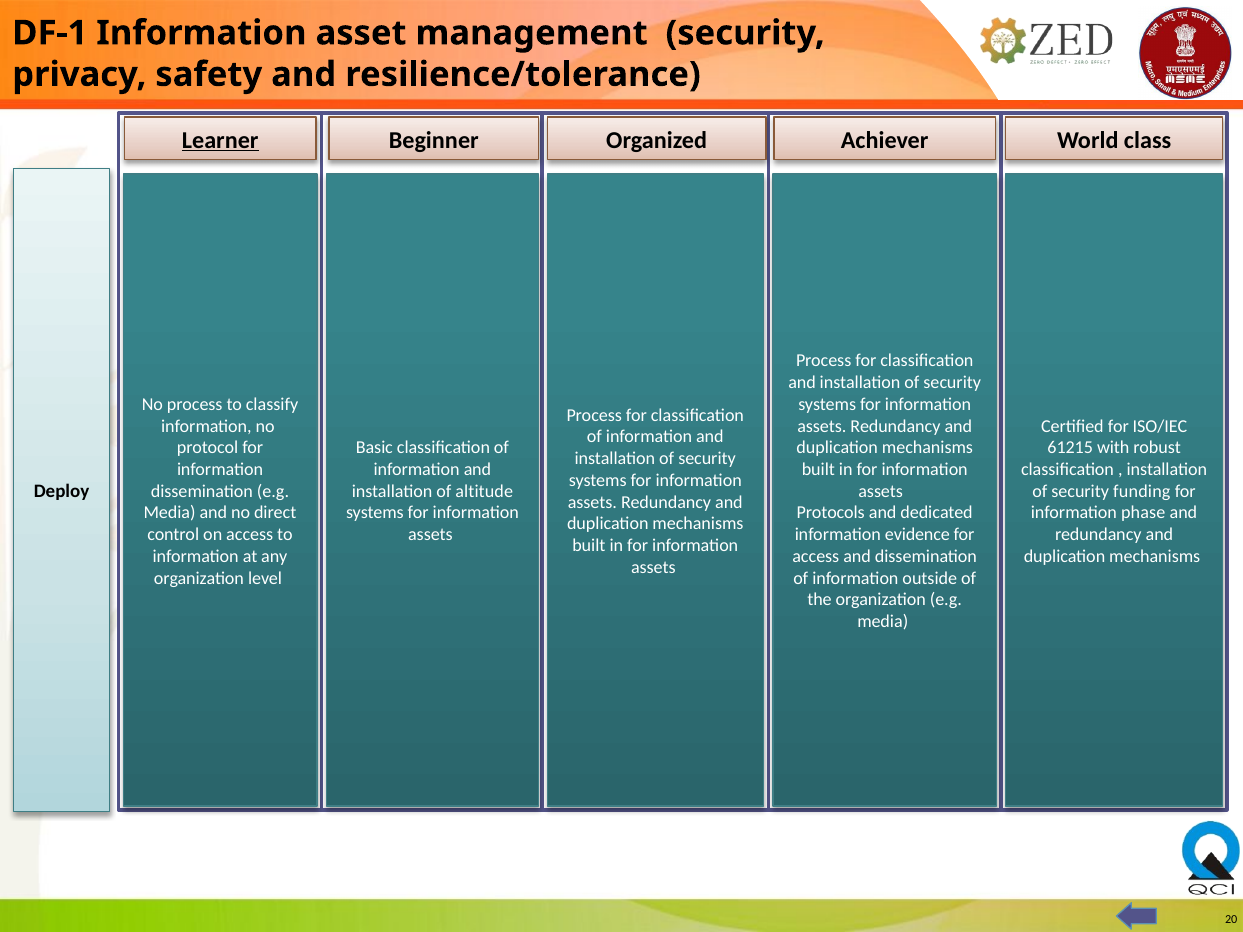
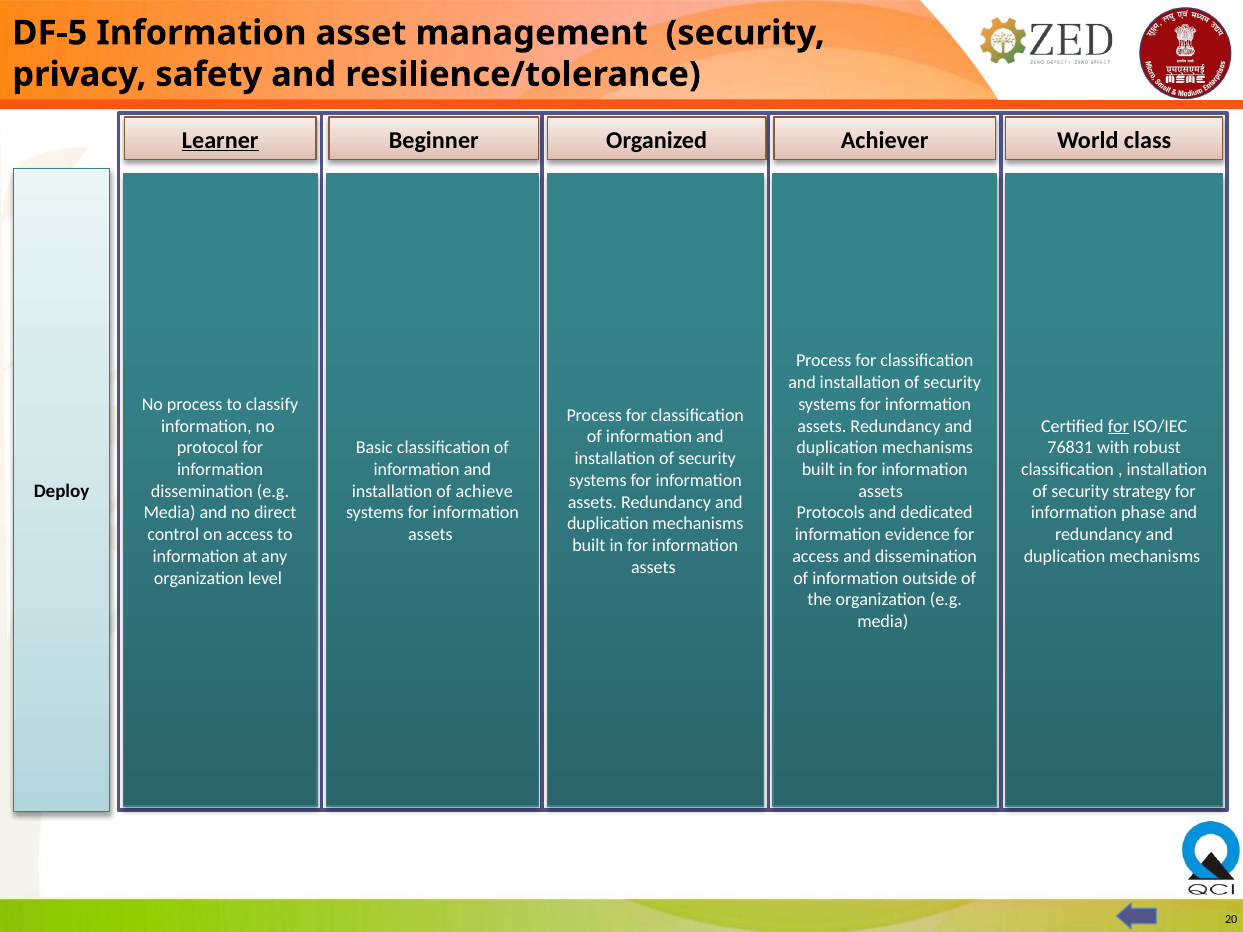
DF-1: DF-1 -> DF-5 (50, 33)
for underline: none -> present (1118, 426)
61215: 61215 -> 76831 (1070, 448)
altitude: altitude -> achieve (484, 491)
funding: funding -> strategy (1142, 491)
